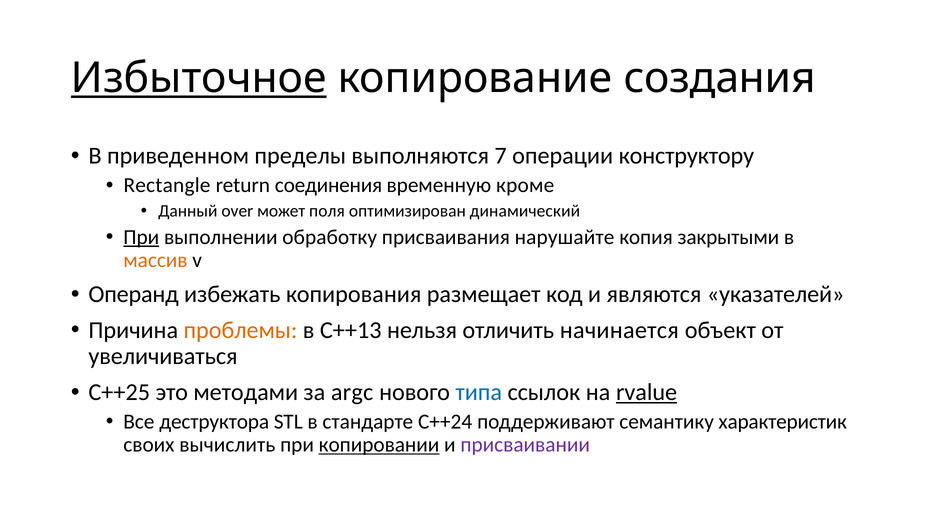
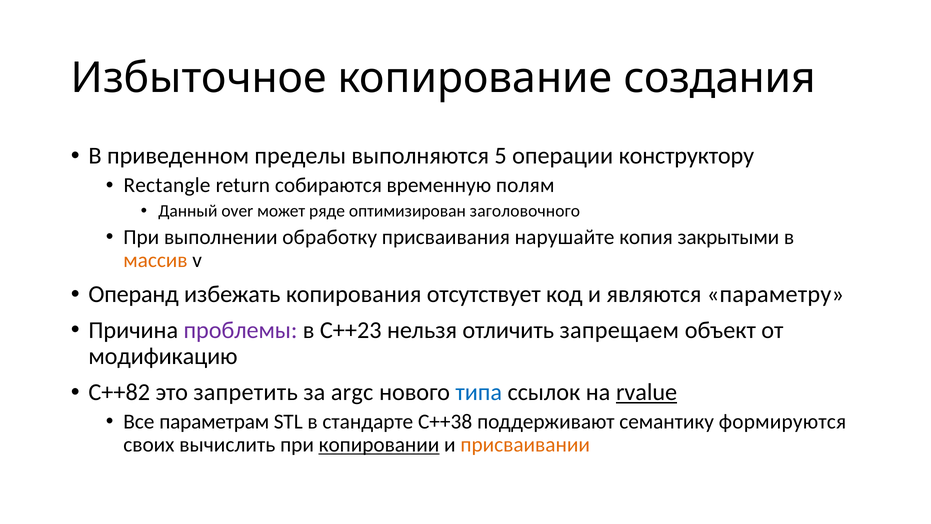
Избыточное underline: present -> none (199, 78)
7: 7 -> 5 (501, 156)
соединения: соединения -> собираются (328, 185)
кроме: кроме -> полям (525, 185)
поля: поля -> ряде (327, 211)
динамический: динамический -> заголовочного (525, 211)
При underline: present -> none (141, 237)
размещает: размещает -> отсутствует (484, 294)
указателей: указателей -> параметру (775, 294)
проблемы colour: orange -> purple (240, 330)
C++13: C++13 -> C++23 (351, 330)
начинается: начинается -> запрещаем (619, 330)
увеличиваться: увеличиваться -> модификацию (163, 356)
C++25: C++25 -> C++82 (119, 392)
методами: методами -> запретить (246, 392)
деструктора: деструктора -> параметрам (214, 422)
C++24: C++24 -> C++38 (445, 422)
характеристик: характеристик -> формируются (782, 422)
присваивании colour: purple -> orange (525, 445)
